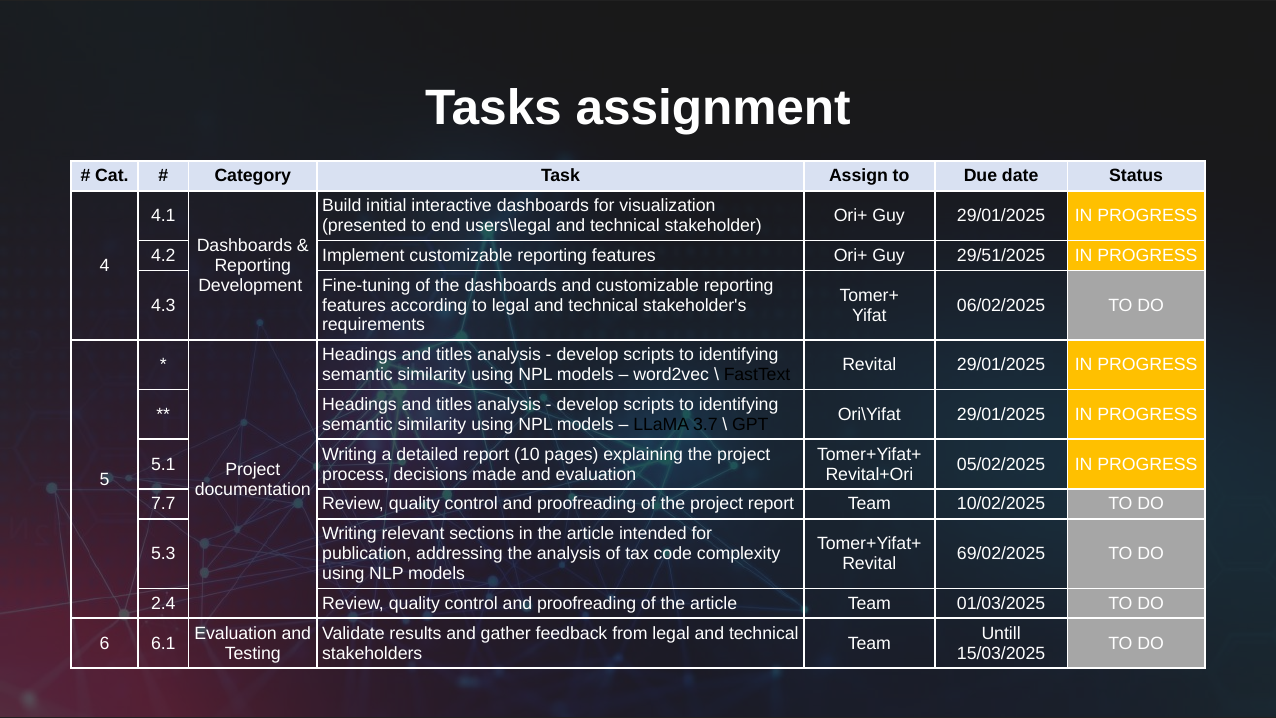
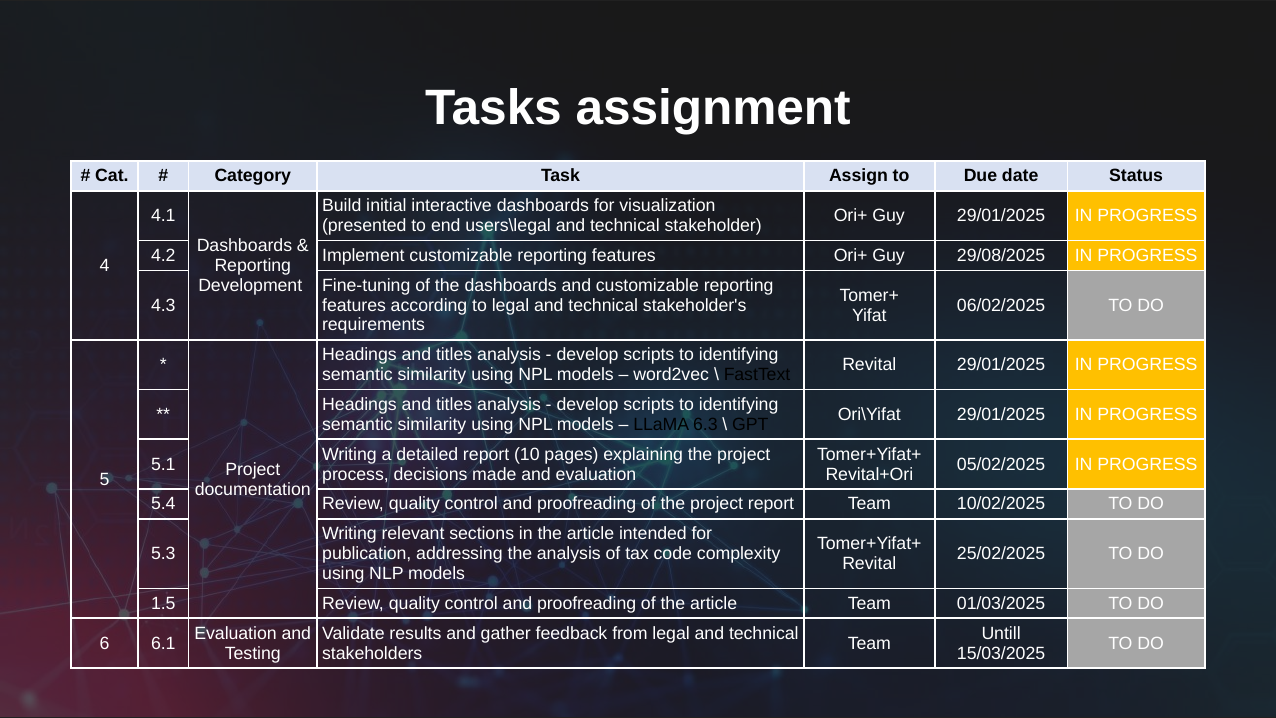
29/51/2025: 29/51/2025 -> 29/08/2025 (1001, 256)
3.7: 3.7 -> 6.3 (705, 424)
7.7: 7.7 -> 5.4 (163, 504)
69/02/2025: 69/02/2025 -> 25/02/2025 (1001, 554)
2.4: 2.4 -> 1.5 (163, 603)
